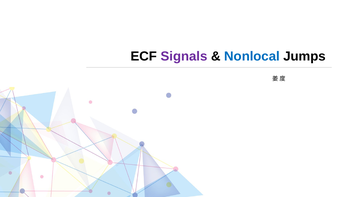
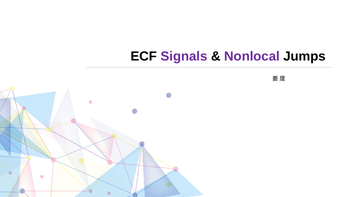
Nonlocal colour: blue -> purple (252, 56)
